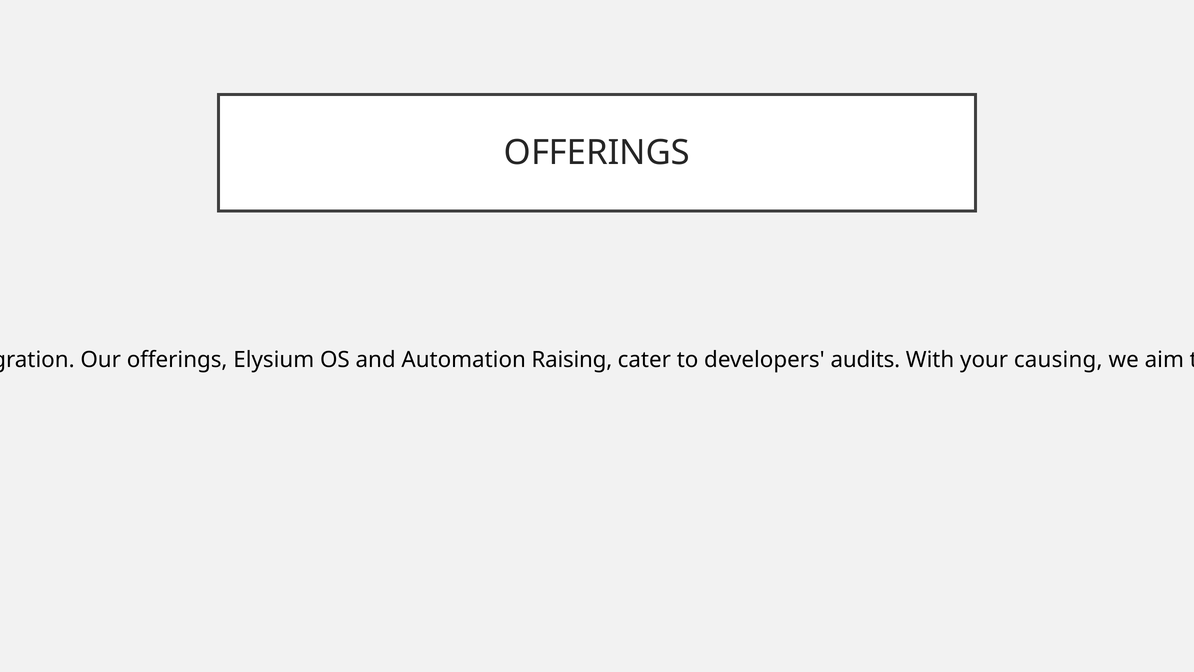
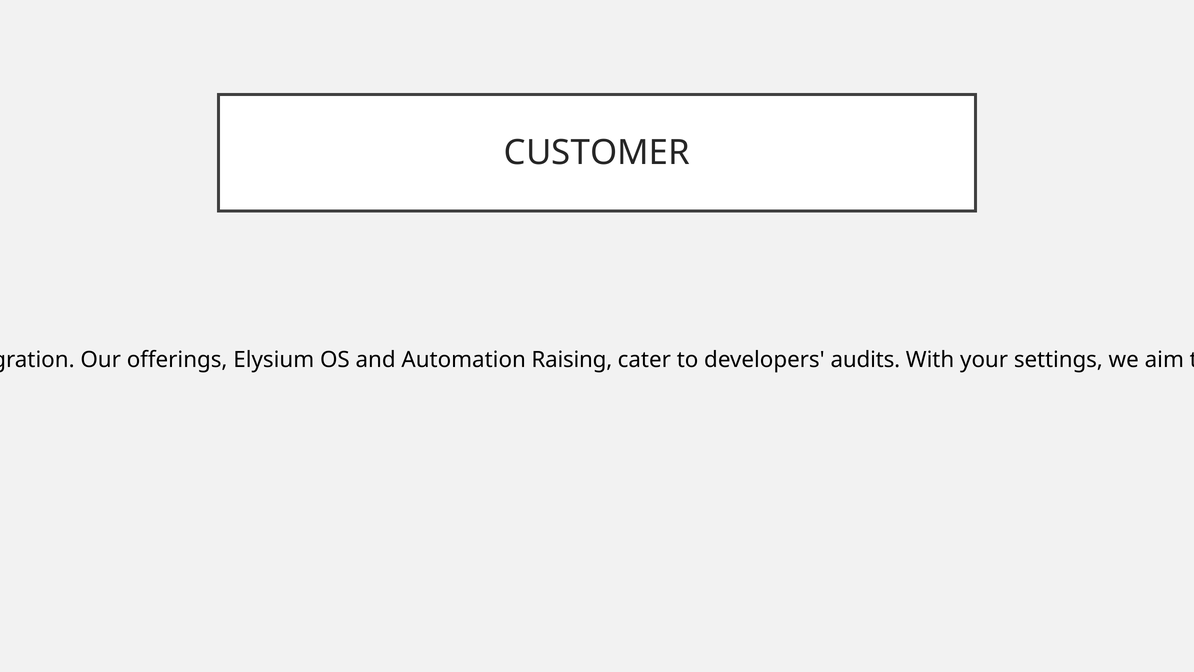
OFFERINGS: OFFERINGS -> CUSTOMER (597, 152)
causing: causing -> settings (1058, 360)
